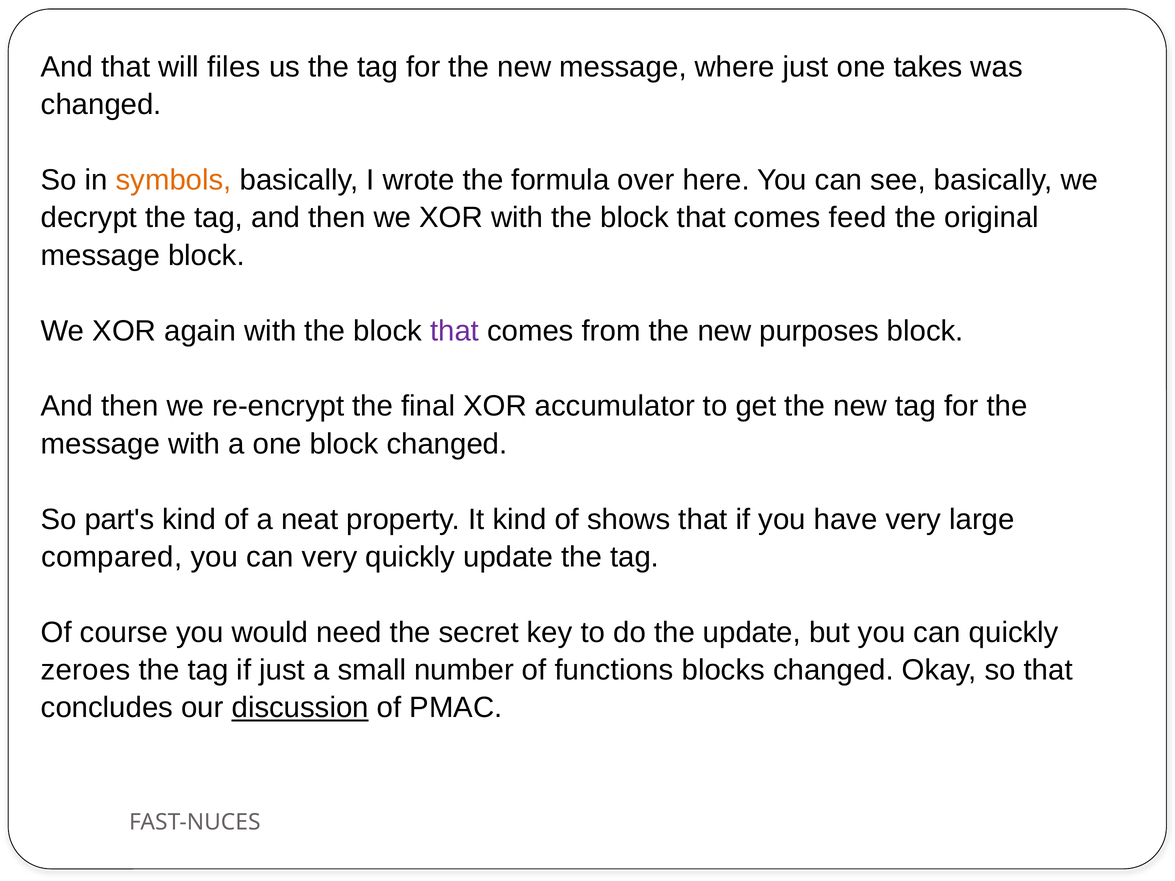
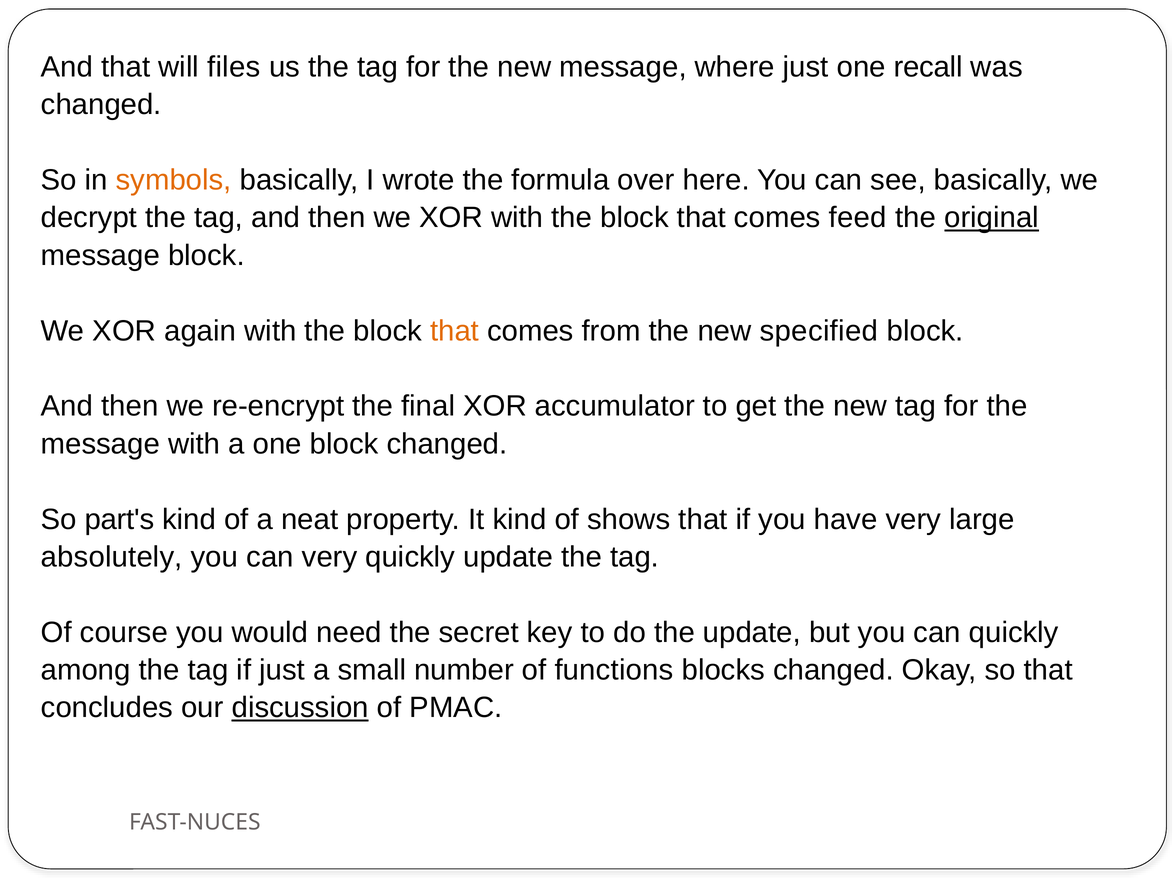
takes: takes -> recall (928, 67)
original underline: none -> present (992, 218)
that colour: purple -> orange (455, 331)
purposes: purposes -> specified (819, 331)
compared: compared -> absolutely (112, 557)
zeroes: zeroes -> among (86, 670)
